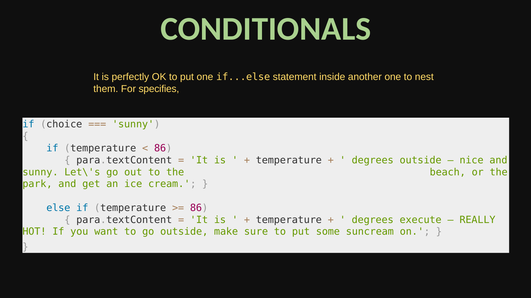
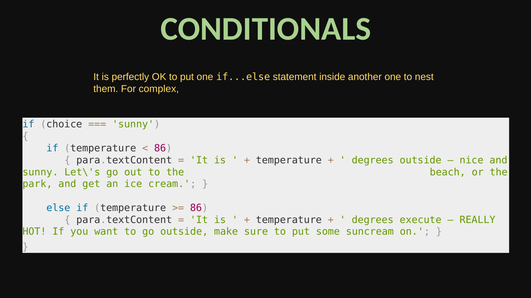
specifies: specifies -> complex (159, 89)
